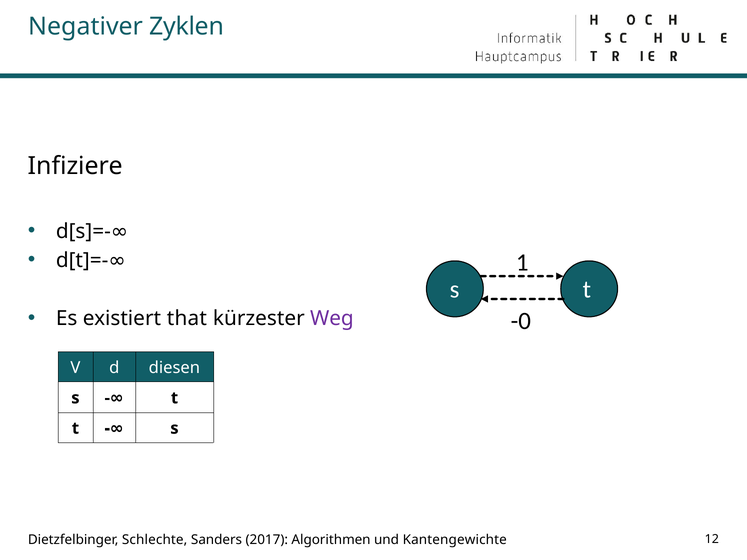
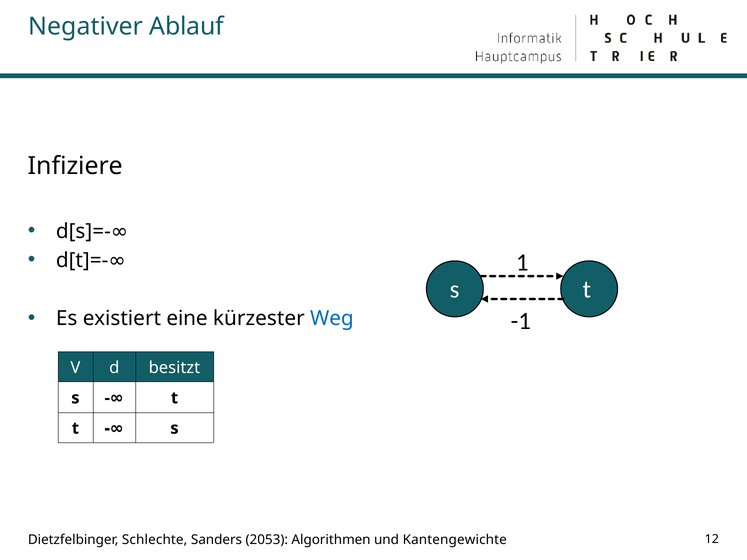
Zyklen: Zyklen -> Ablauf (187, 27)
that: that -> eine (187, 318)
Weg colour: purple -> blue (332, 318)
-0: -0 -> -1 (521, 321)
diesen: diesen -> besitzt (174, 368)
2017: 2017 -> 2053 (267, 540)
